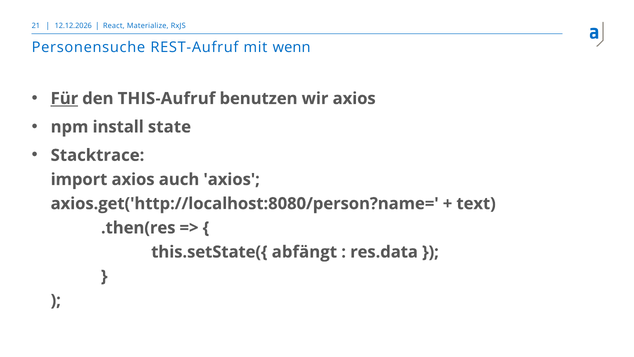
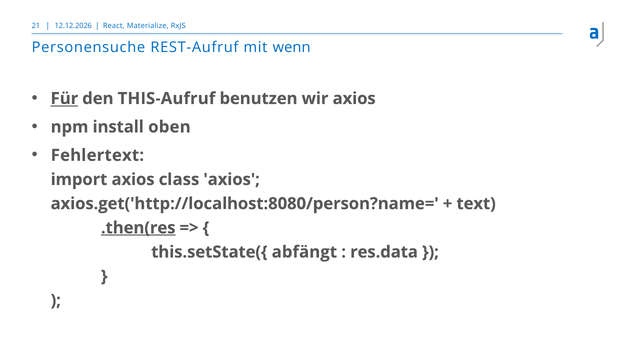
state: state -> oben (169, 127)
Stacktrace: Stacktrace -> Fehlertext (97, 155)
auch: auch -> class (179, 179)
.then(res underline: none -> present (138, 228)
